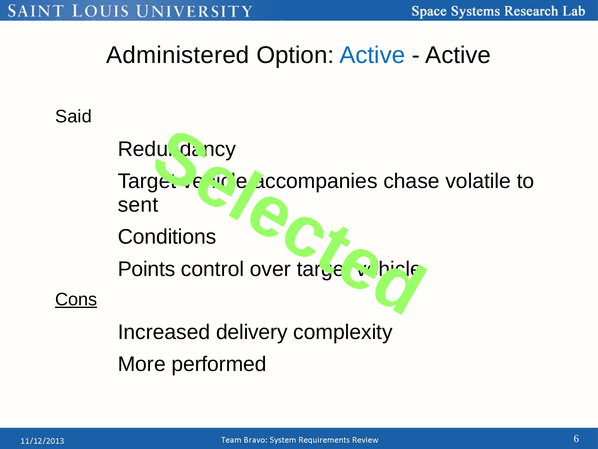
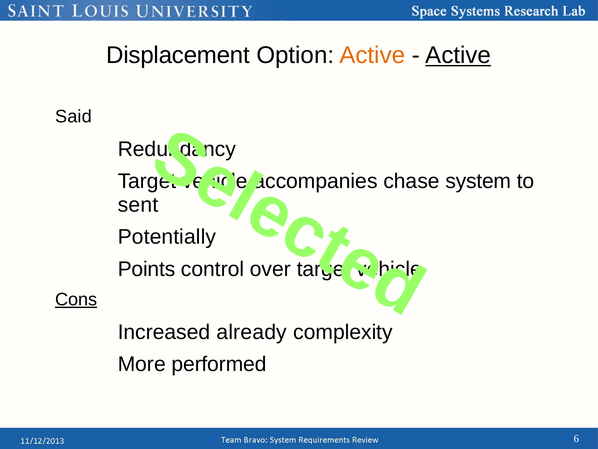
Administered: Administered -> Displacement (178, 55)
Active colour: blue -> orange (372, 55)
Active underline: none -> present (458, 55)
volatile: volatile -> system (478, 181)
Conditions: Conditions -> Potentially (167, 237)
delivery: delivery -> already (252, 332)
